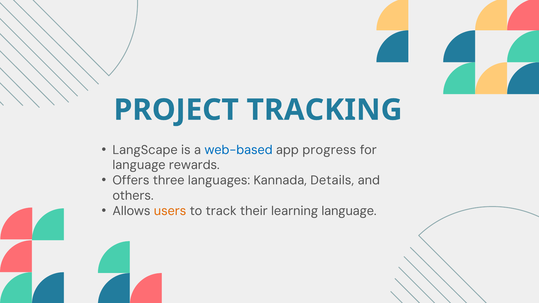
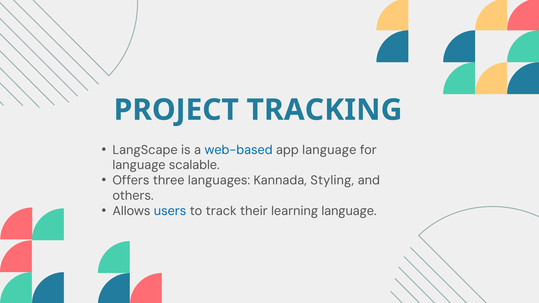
app progress: progress -> language (329, 150)
rewards: rewards -> scalable (194, 165)
Details: Details -> Styling (332, 181)
users colour: orange -> blue (170, 211)
